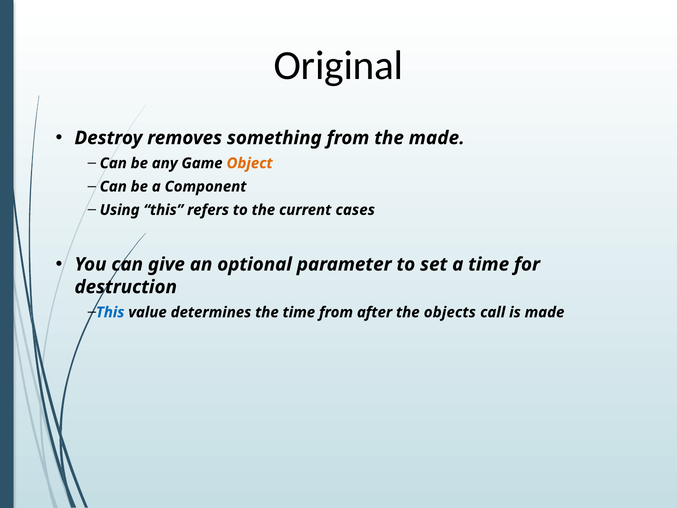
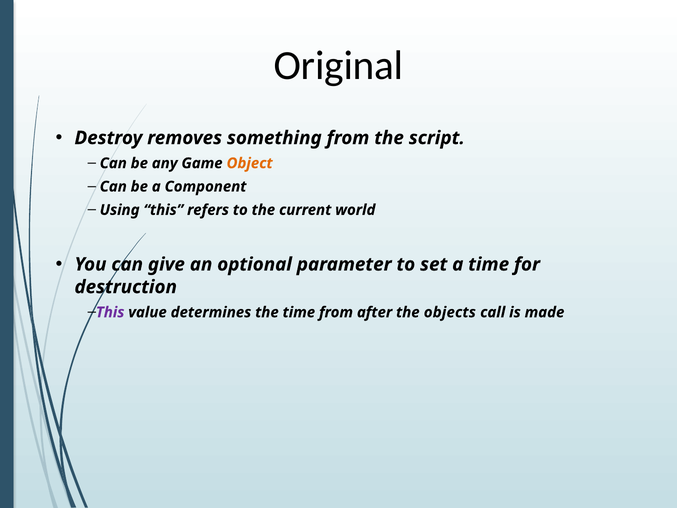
the made: made -> script (437, 138)
cases: cases -> world (355, 210)
This colour: blue -> purple (110, 312)
